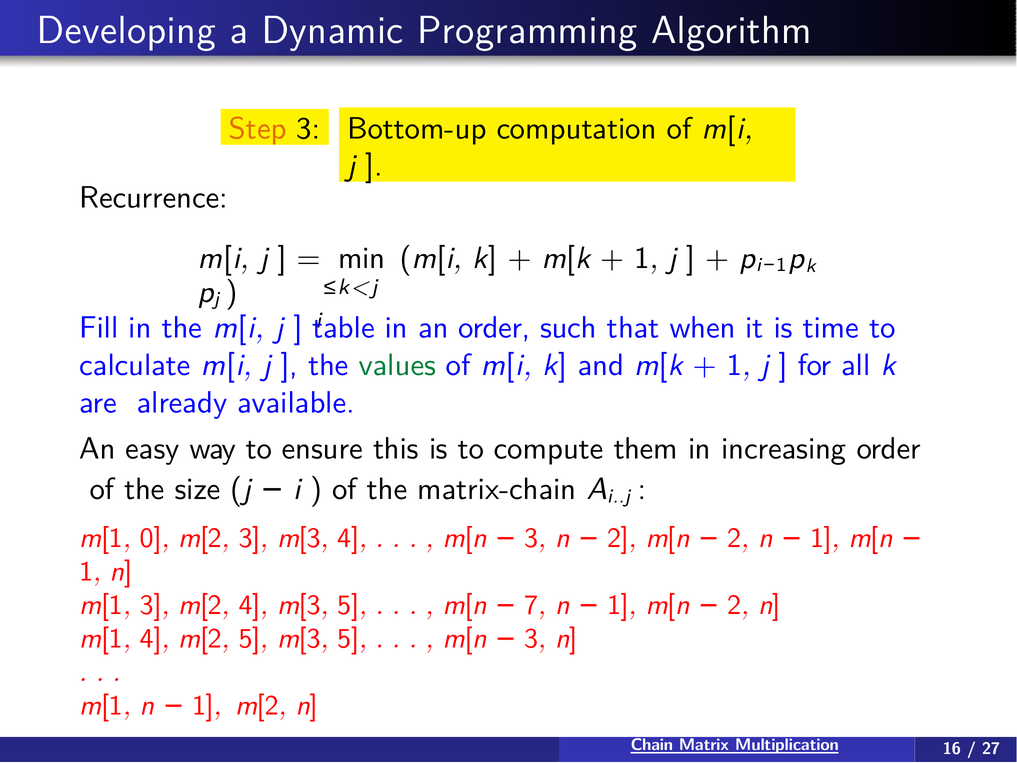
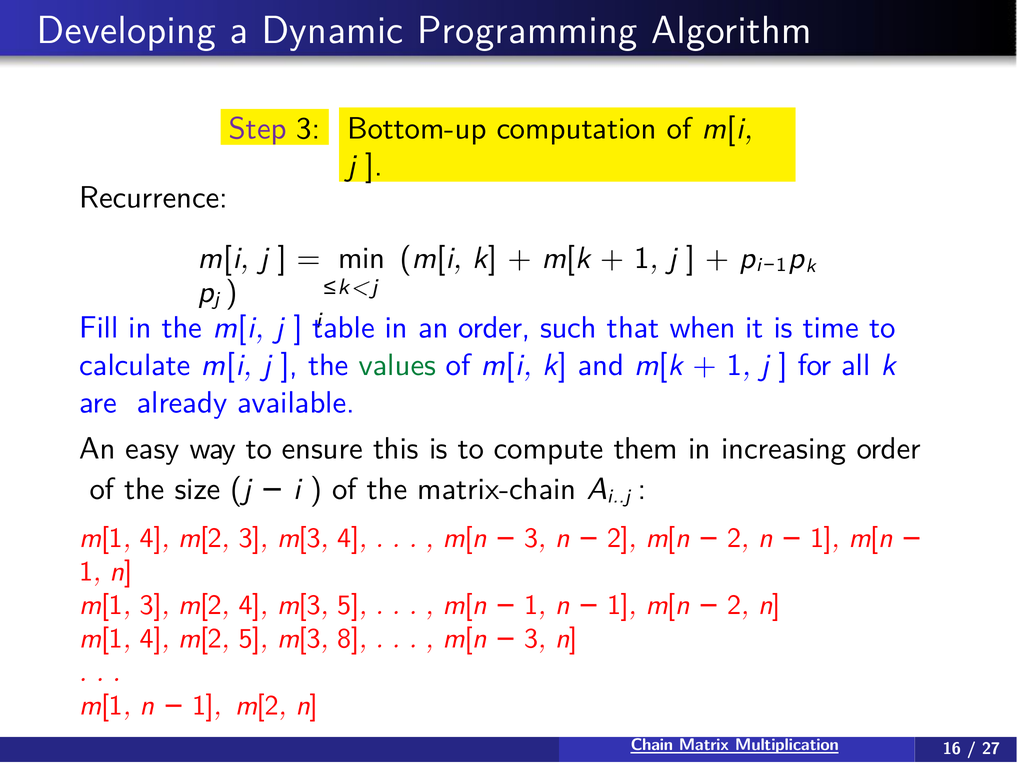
Step colour: orange -> purple (258, 128)
0: 0 -> 4 (151, 538)
7: 7 -> 1 (531, 605)
5: 5 -> 8 (348, 639)
